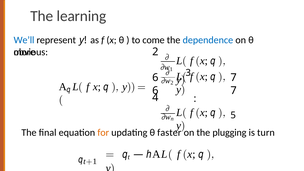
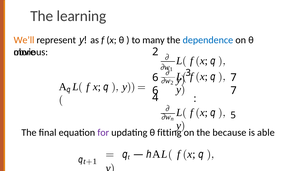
We’ll colour: blue -> orange (24, 40)
come: come -> many (154, 40)
for colour: orange -> purple (103, 133)
faster: faster -> fitting (169, 133)
plugging: plugging -> because (229, 133)
turn: turn -> able (266, 133)
